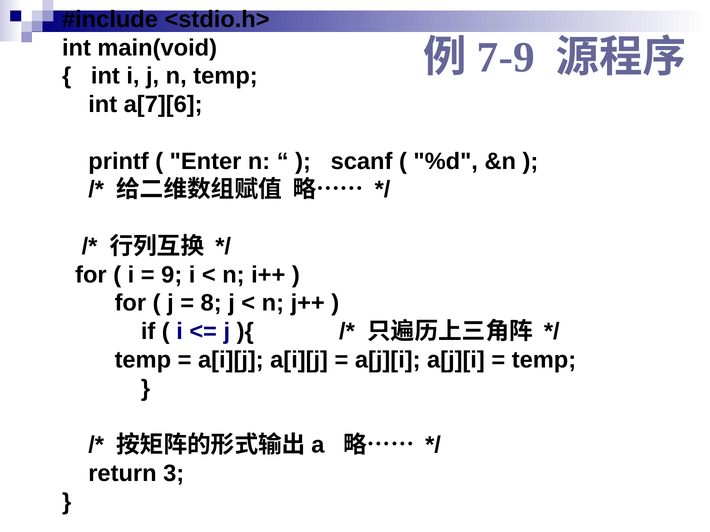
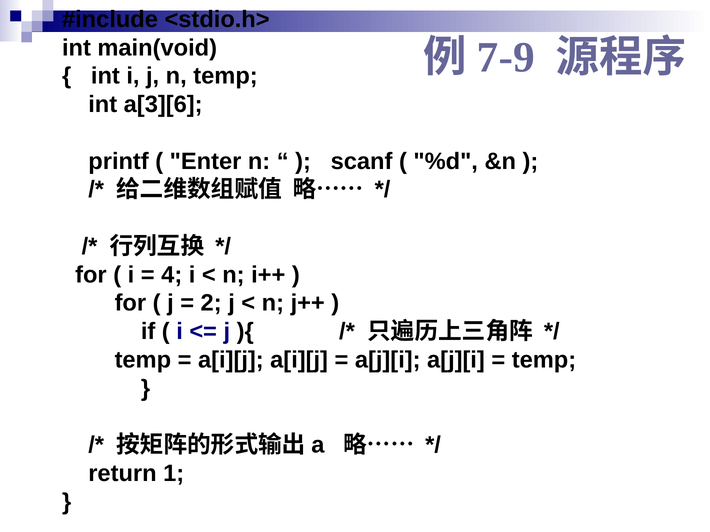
a[7][6: a[7][6 -> a[3][6 (163, 105)
9: 9 -> 4 (172, 275)
8: 8 -> 2 (211, 303)
3: 3 -> 1 (174, 474)
